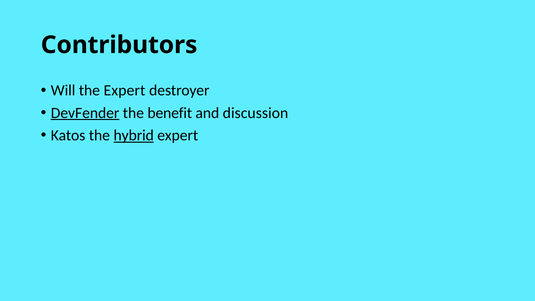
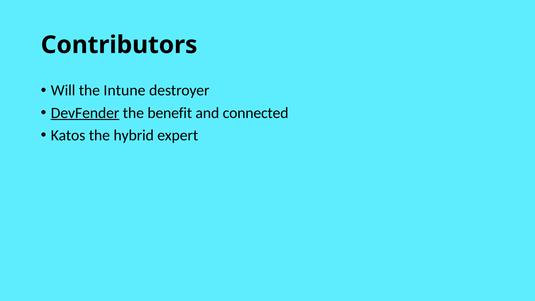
the Expert: Expert -> Intune (124, 90)
discussion: discussion -> connected (256, 113)
hybrid underline: present -> none (134, 135)
